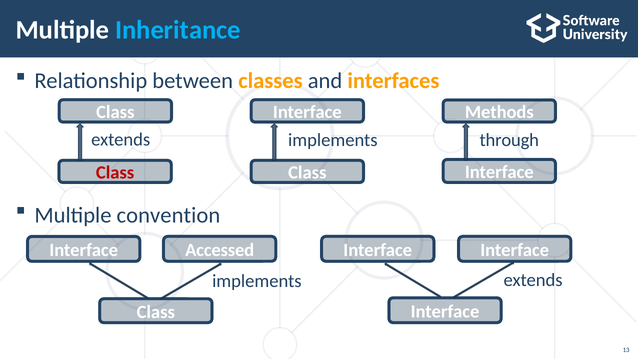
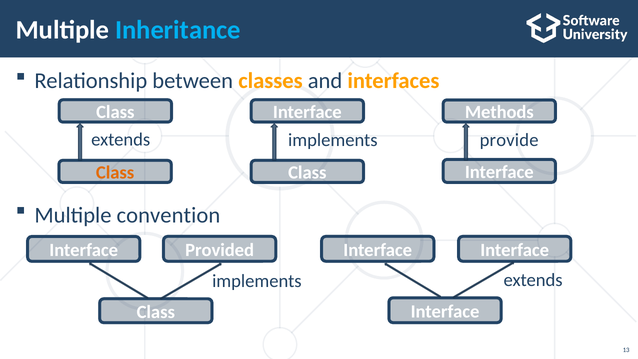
through: through -> provide (509, 140)
Class colour: red -> orange (115, 173)
Accessed: Accessed -> Provided (220, 250)
